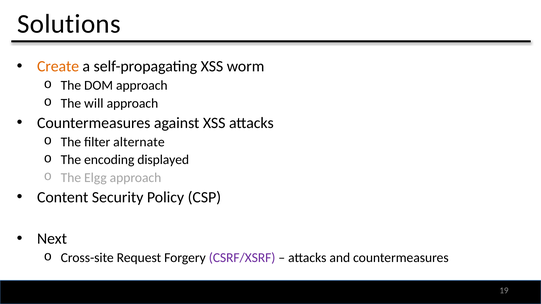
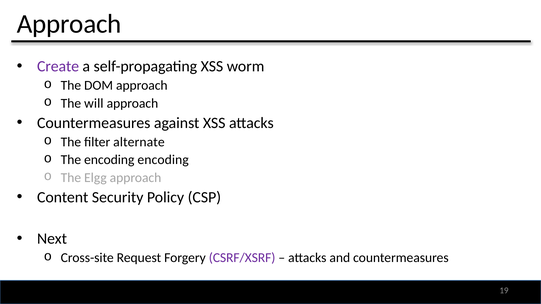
Solutions: Solutions -> Approach (69, 24)
Create colour: orange -> purple (58, 66)
encoding displayed: displayed -> encoding (163, 160)
